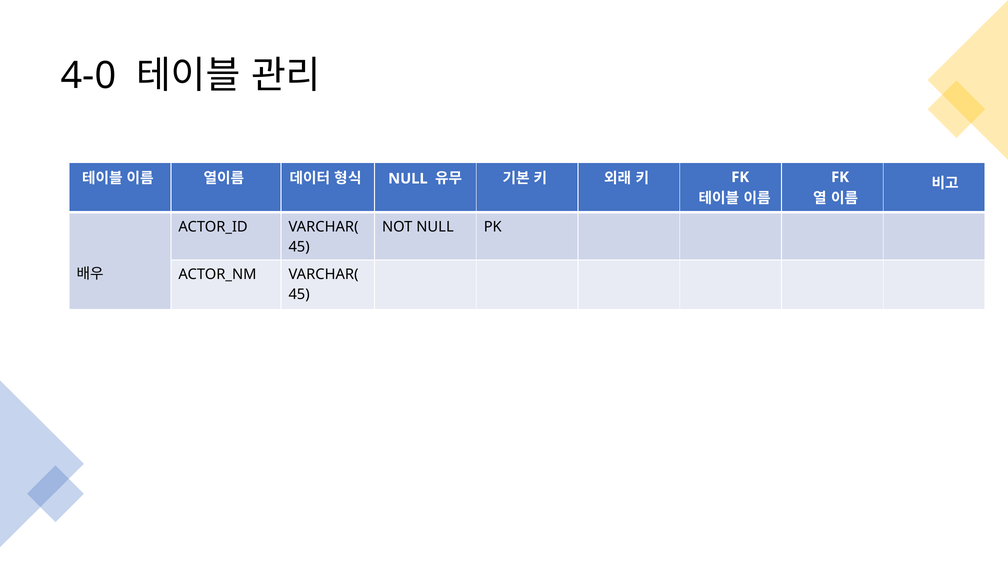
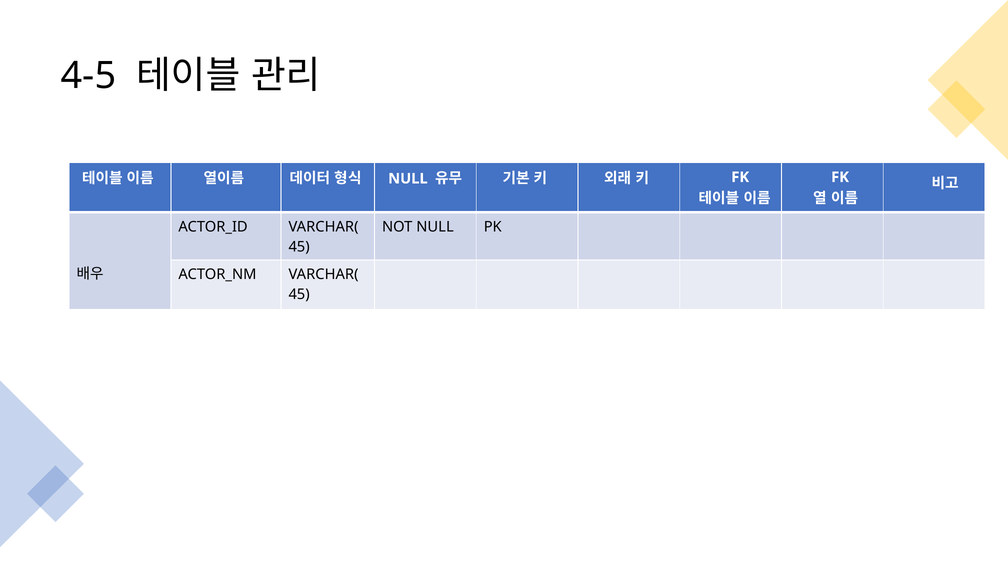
4-0: 4-0 -> 4-5 (88, 76)
